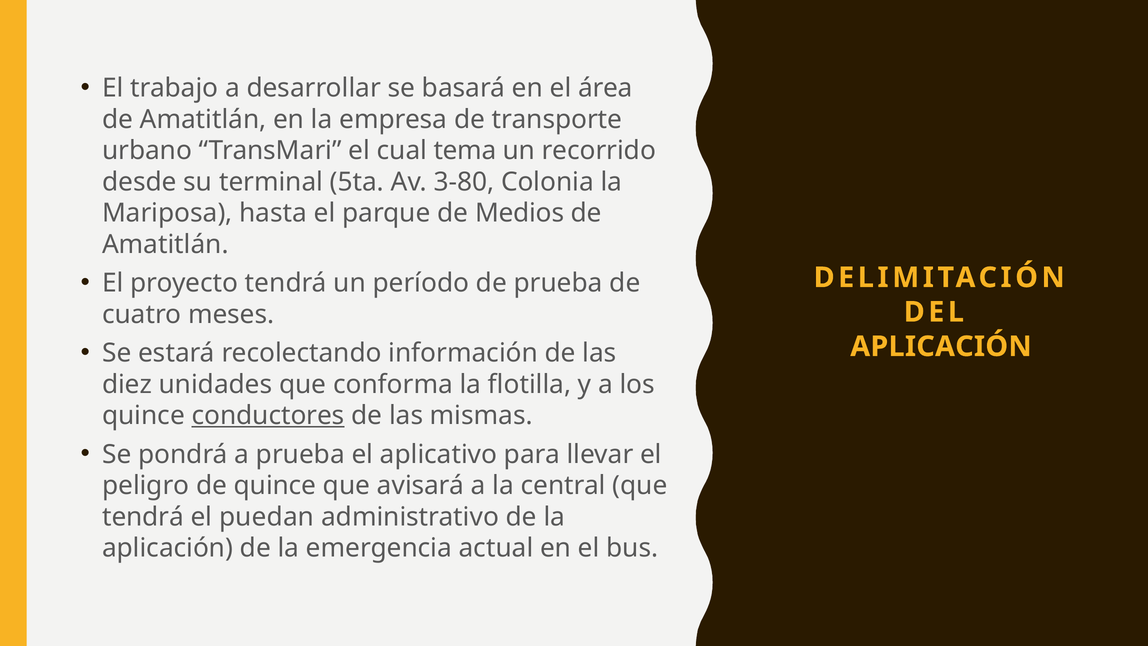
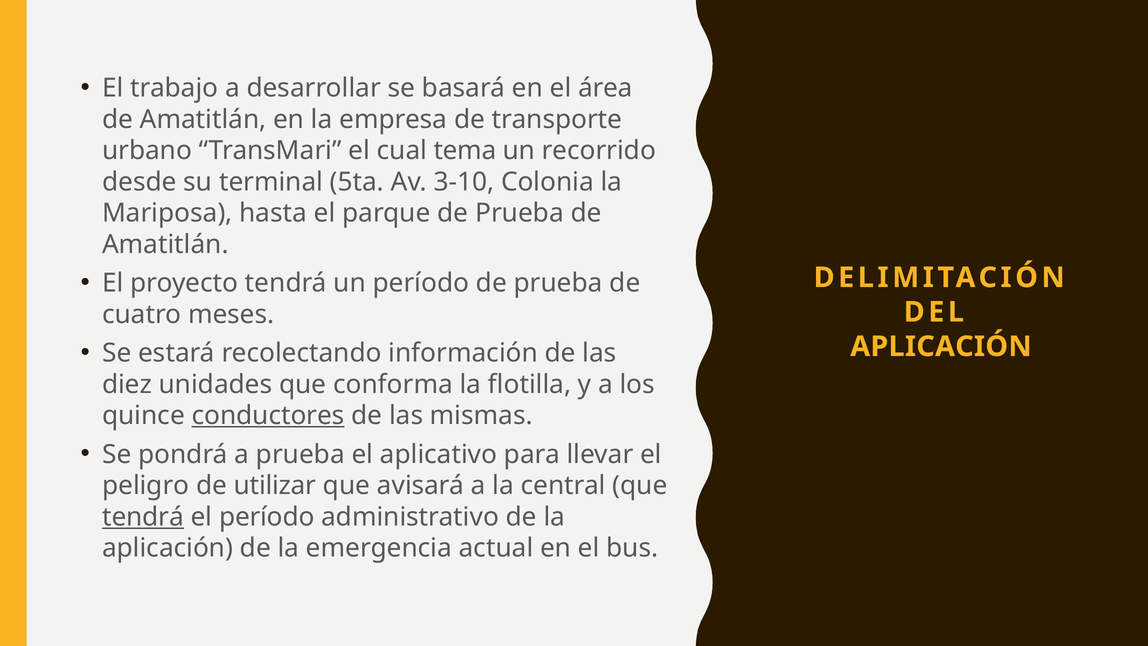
3-80: 3-80 -> 3-10 (464, 182)
parque de Medios: Medios -> Prueba (520, 213)
de quince: quince -> utilizar (275, 485)
tendrá underline: none -> present (143, 517)
el puedan: puedan -> período (267, 517)
